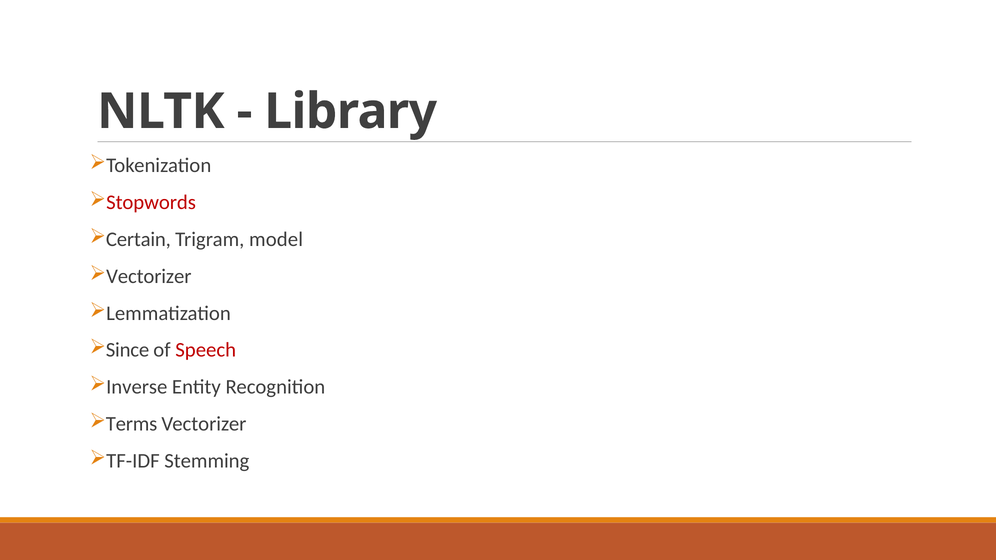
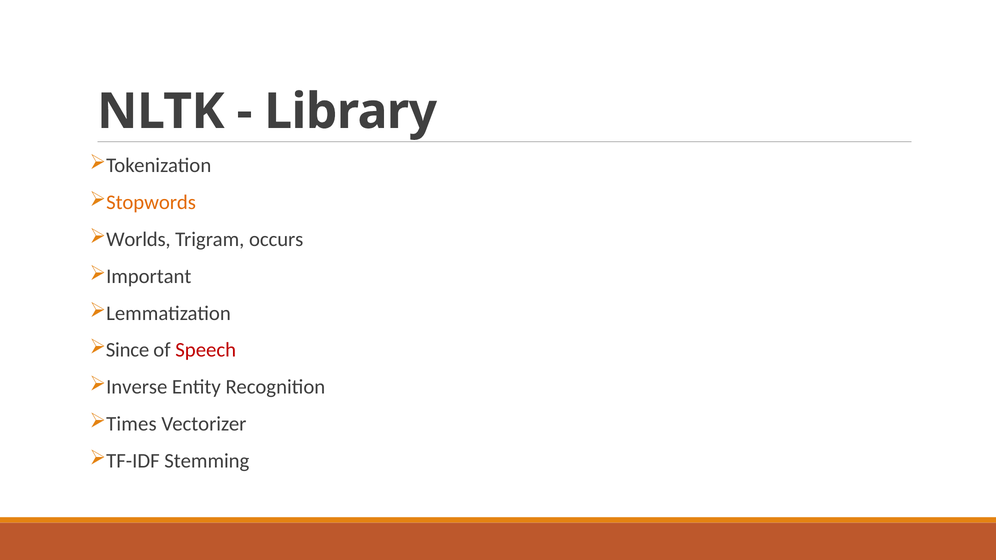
Stopwords colour: red -> orange (151, 203)
Certain: Certain -> Worlds (138, 239)
model: model -> occurs (276, 239)
Vectorizer: Vectorizer -> Important (149, 276)
Terms: Terms -> Times (131, 424)
